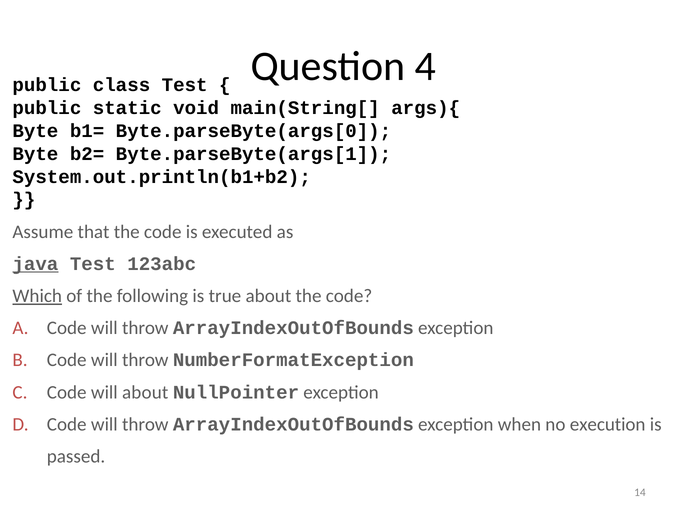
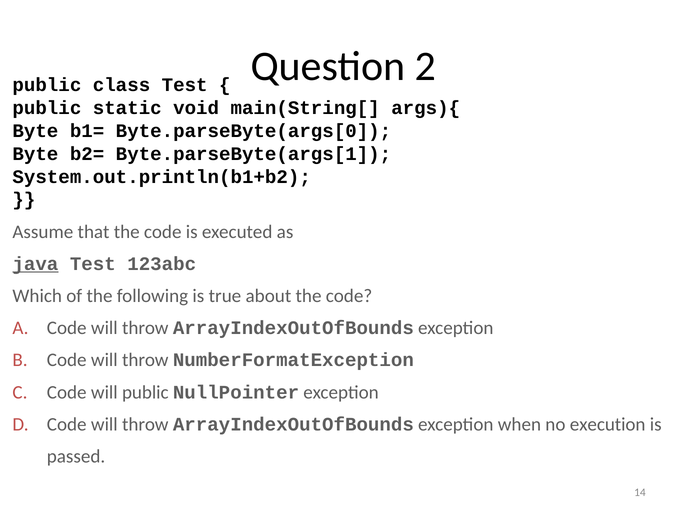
4: 4 -> 2 (425, 67)
Which underline: present -> none (37, 296)
will about: about -> public (145, 392)
